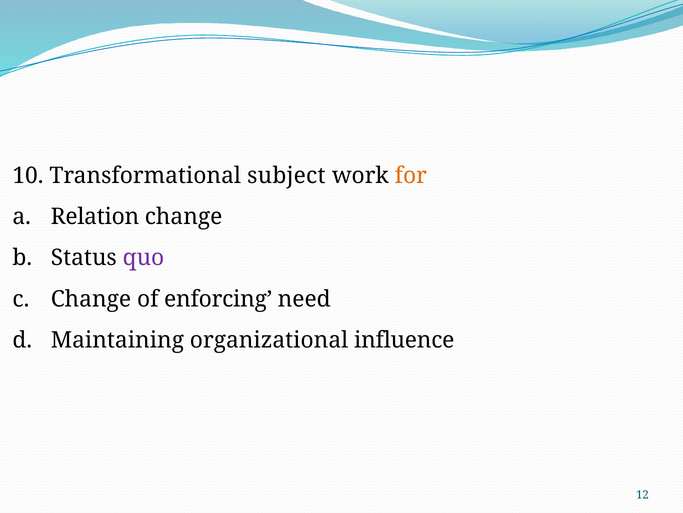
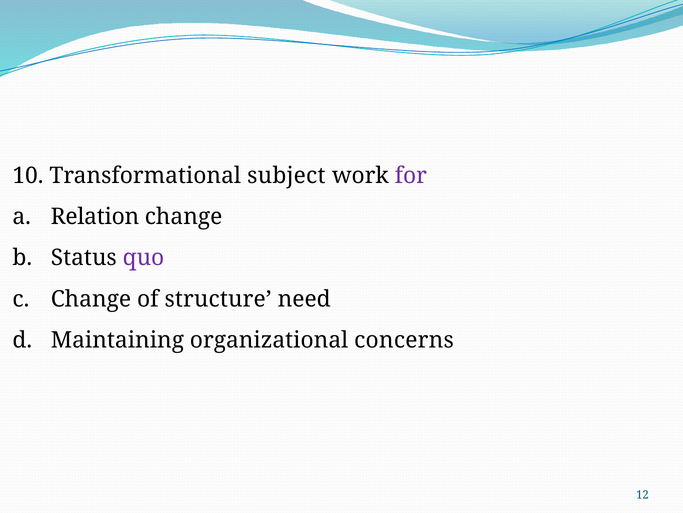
for colour: orange -> purple (411, 176)
enforcing: enforcing -> structure (218, 299)
influence: influence -> concerns (404, 340)
